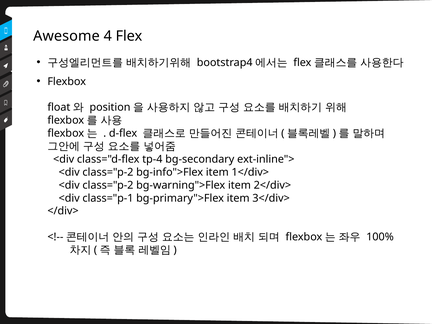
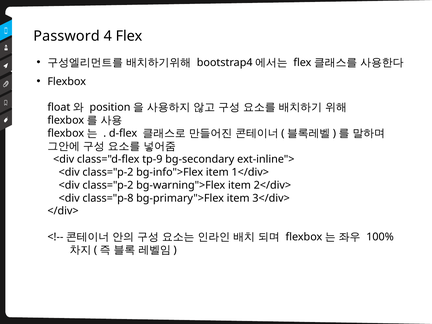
Awesome: Awesome -> Password (66, 36)
tp-4: tp-4 -> tp-9 (152, 159)
class="p-1: class="p-1 -> class="p-8 (108, 198)
